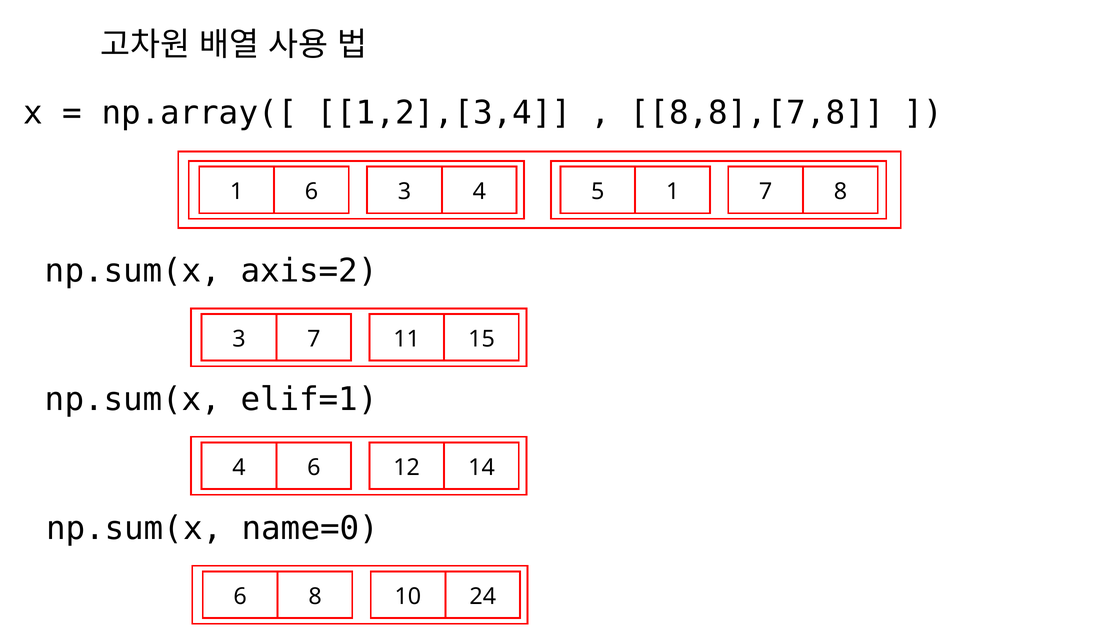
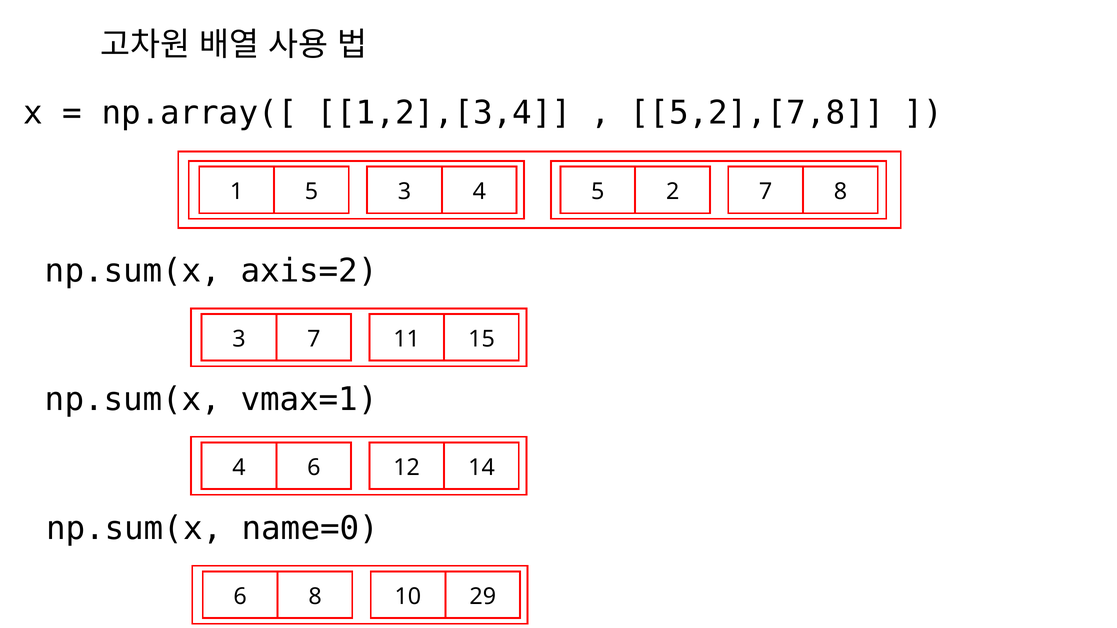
8,8],[7,8: 8,8],[7,8 -> 5,2],[7,8 (757, 113)
1 6: 6 -> 5 (312, 192)
5 1: 1 -> 2 (673, 192)
elif=1: elif=1 -> vmax=1 (309, 400)
24: 24 -> 29 (483, 597)
